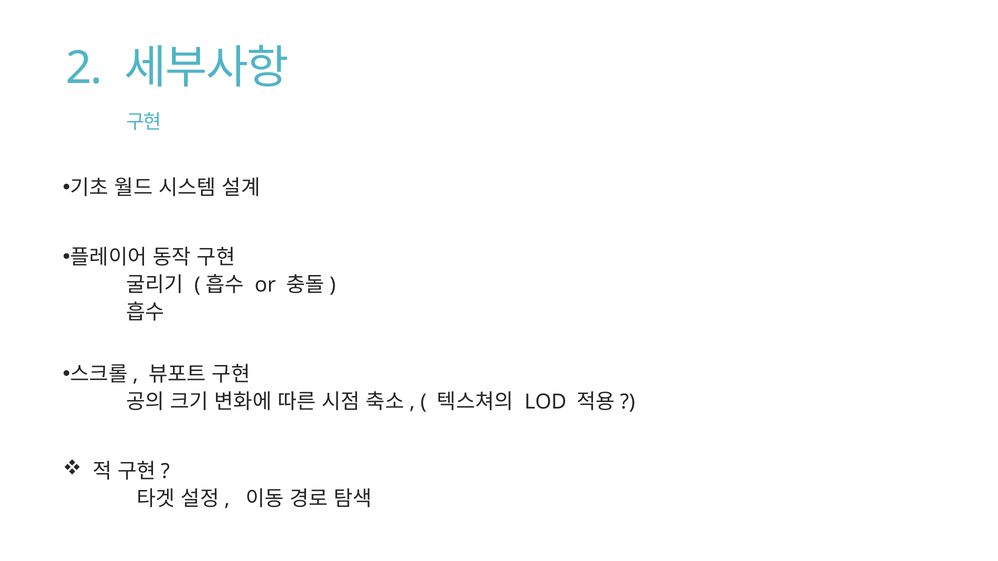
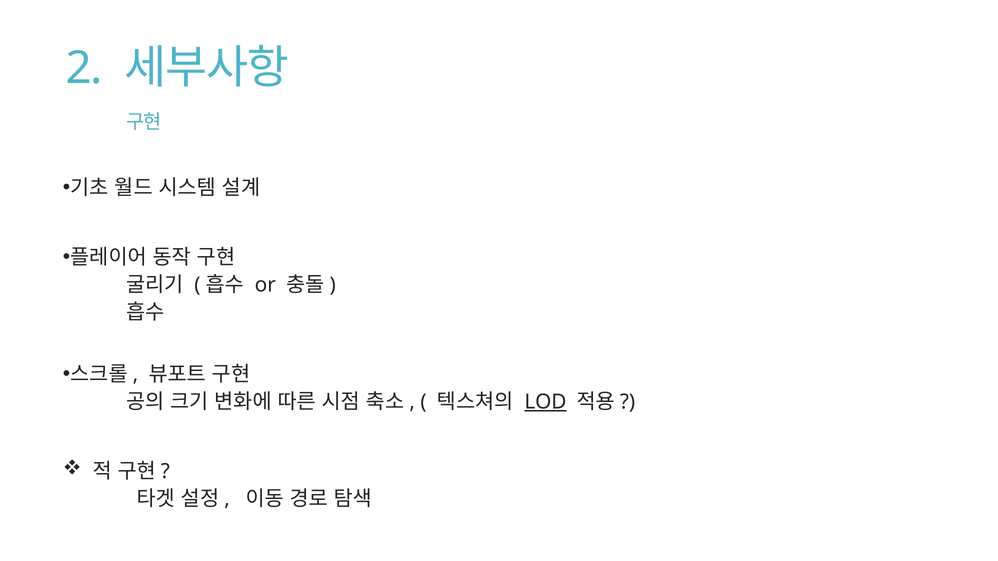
LOD underline: none -> present (545, 402)
